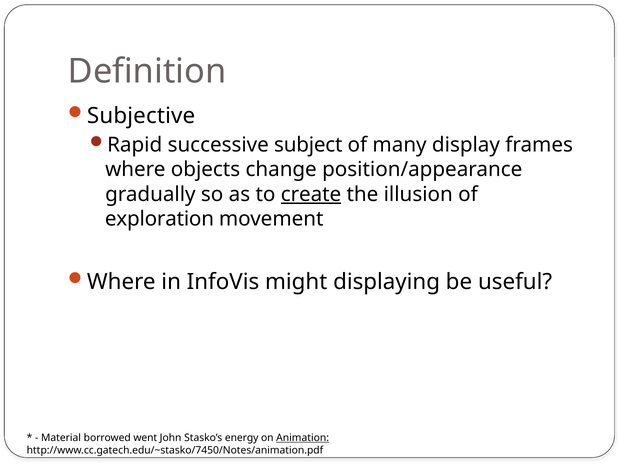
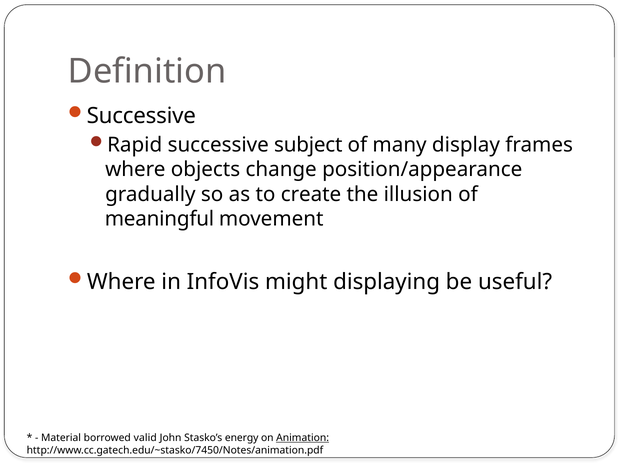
Subjective: Subjective -> Successive (141, 116)
create underline: present -> none (311, 194)
exploration: exploration -> meaningful (159, 219)
went: went -> valid (145, 438)
